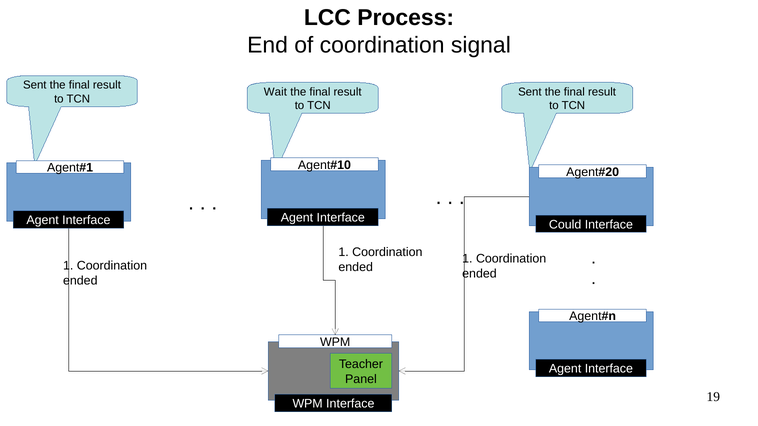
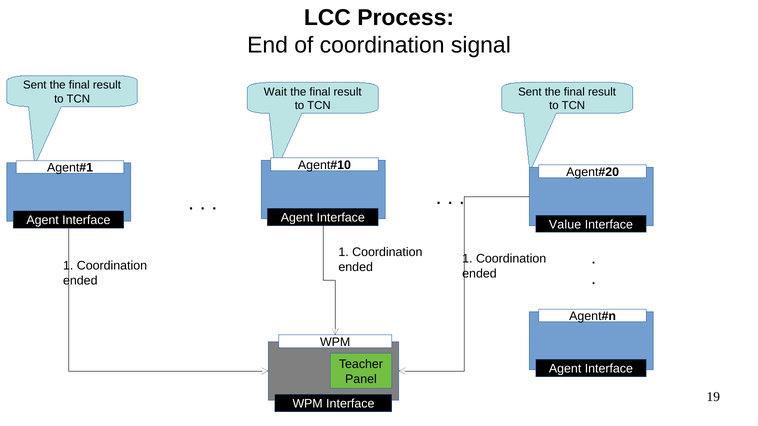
Could: Could -> Value (565, 225)
